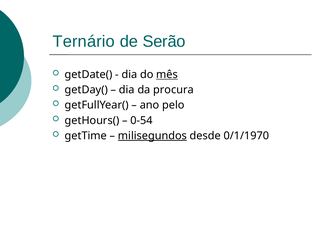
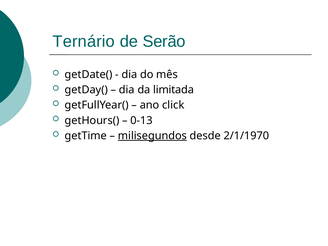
mês underline: present -> none (167, 75)
procura: procura -> limitada (174, 90)
pelo: pelo -> click (173, 105)
0-54: 0-54 -> 0-13 (142, 120)
0/1/1970: 0/1/1970 -> 2/1/1970 (246, 136)
